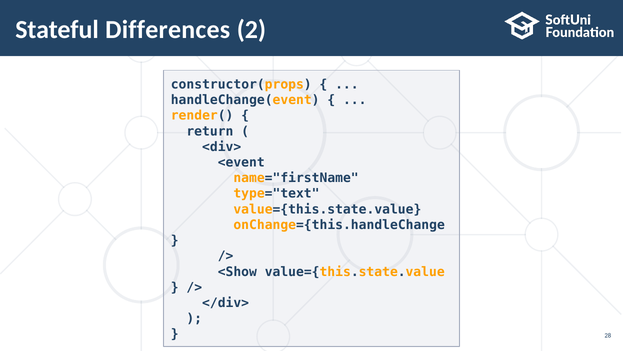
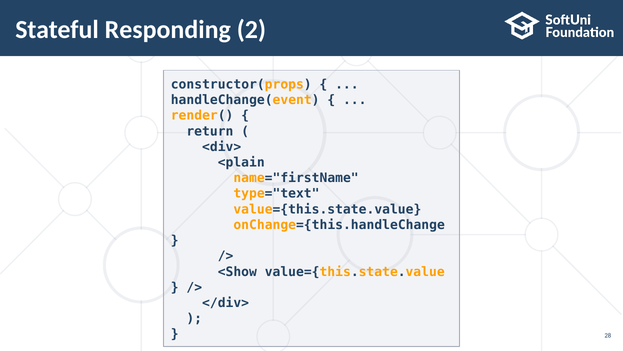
Differences: Differences -> Responding (168, 30)
<event: <event -> <plain (241, 162)
